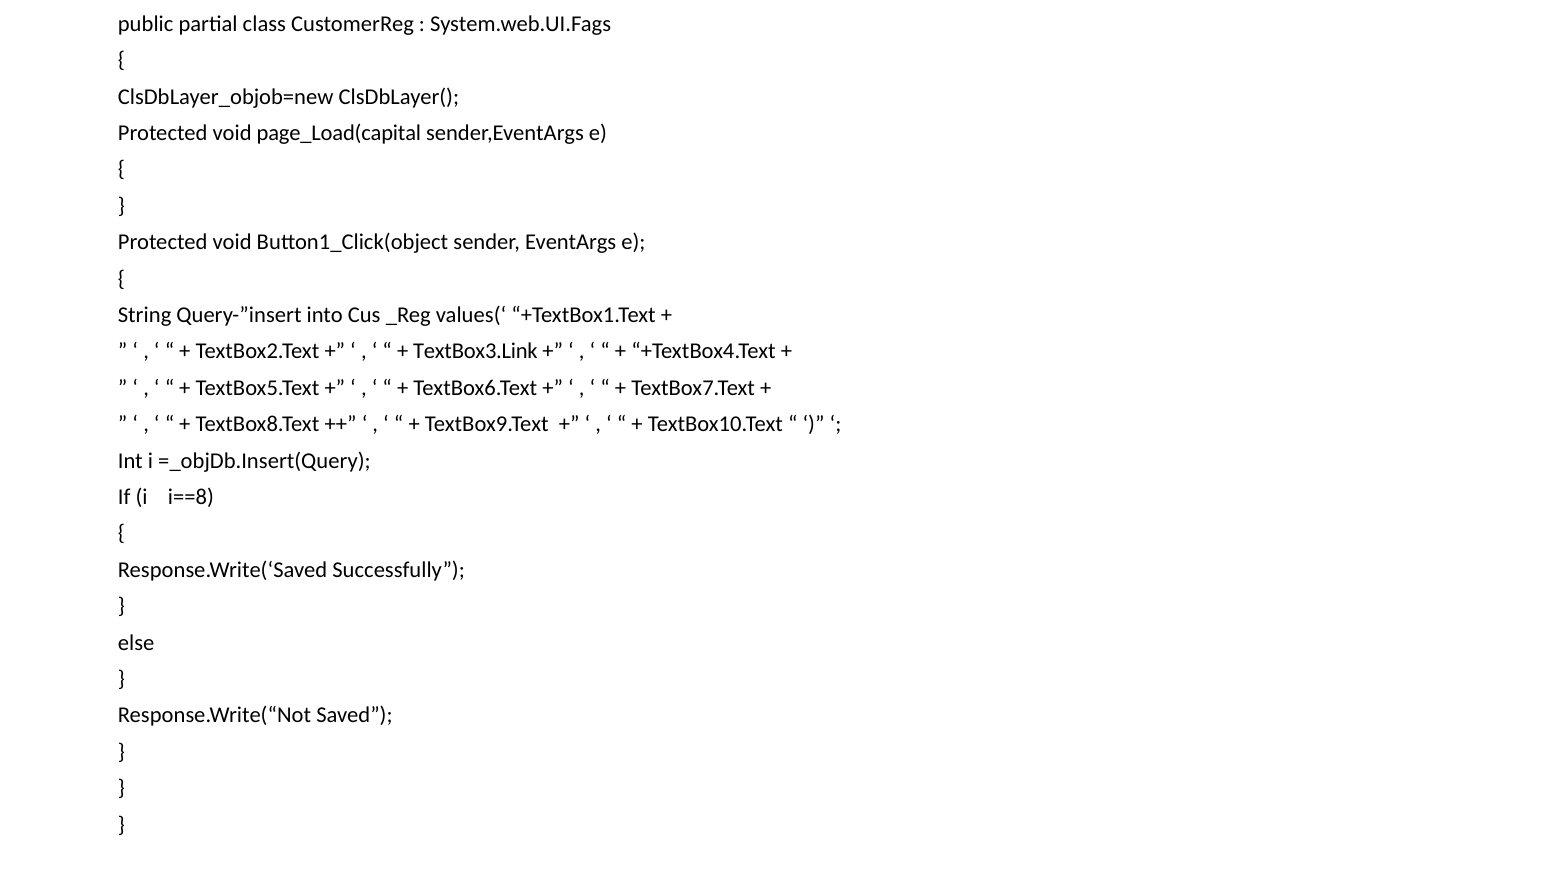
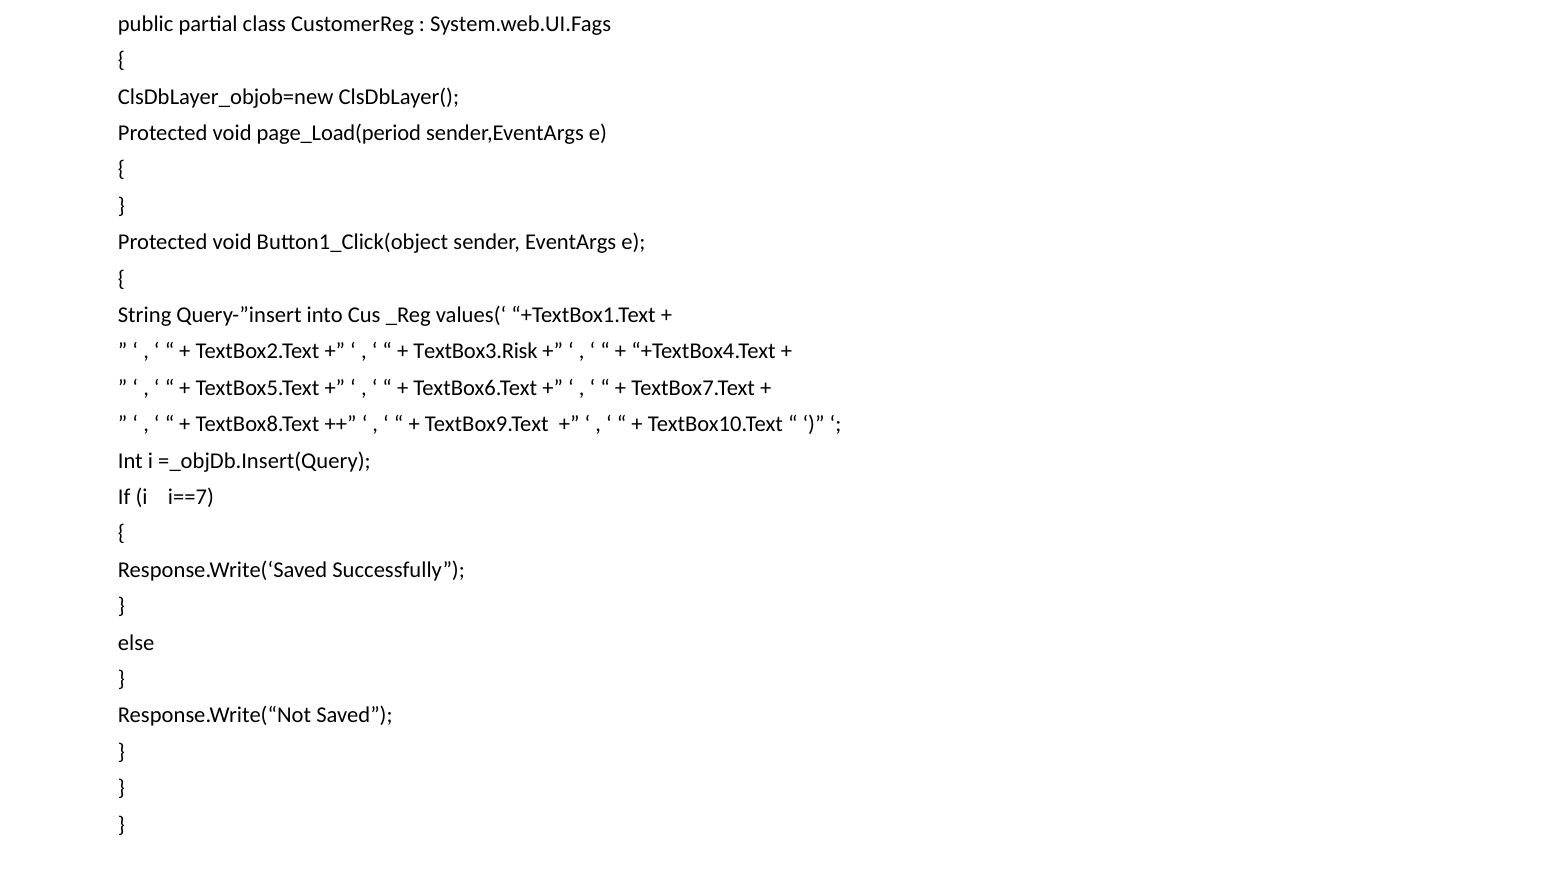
page_Load(capital: page_Load(capital -> page_Load(period (339, 133)
TextBox3.Link: TextBox3.Link -> TextBox3.Risk (475, 351)
i==8: i==8 -> i==7 (191, 497)
